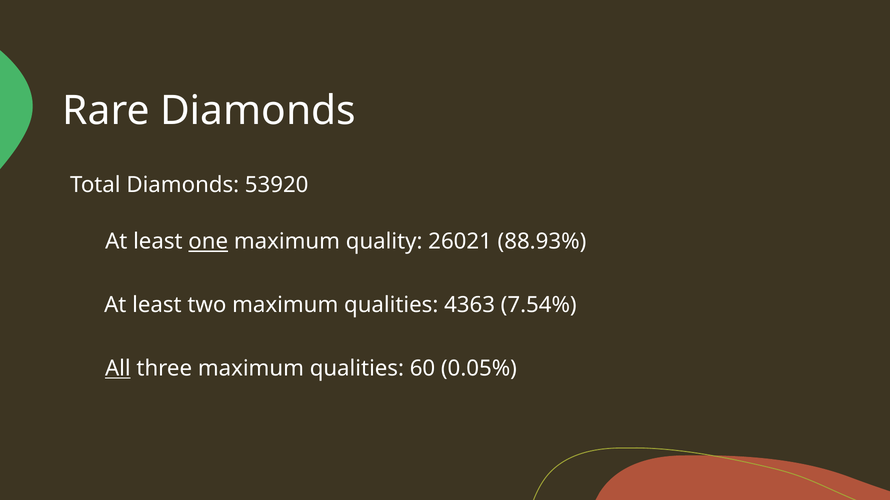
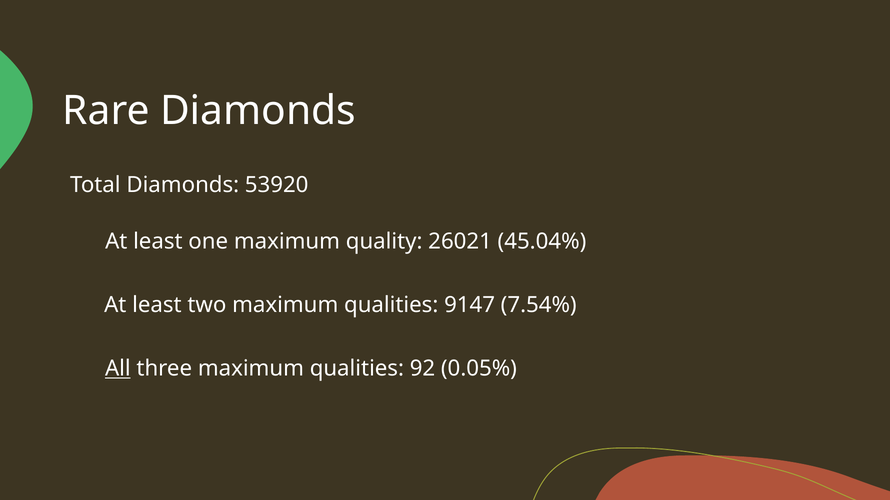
one underline: present -> none (208, 242)
88.93%: 88.93% -> 45.04% (542, 242)
4363: 4363 -> 9147 (470, 305)
60: 60 -> 92 (423, 369)
